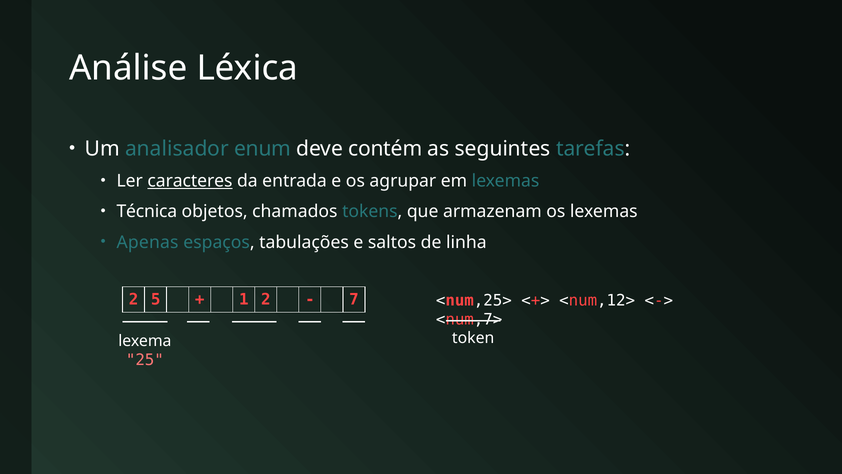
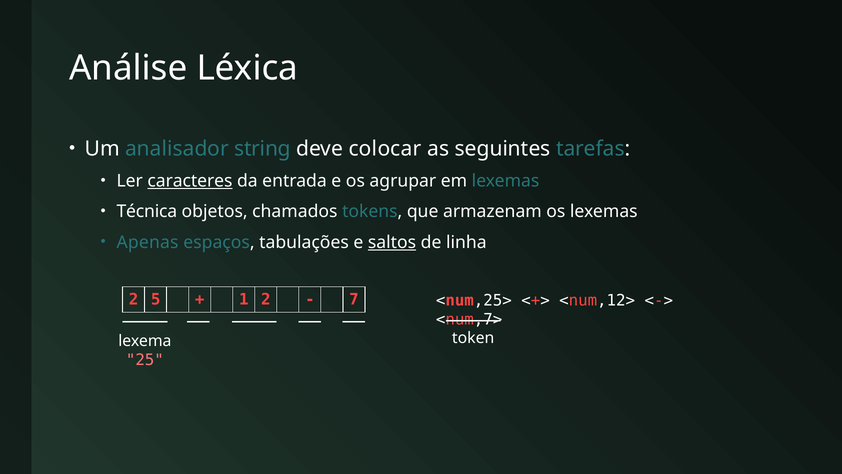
enum: enum -> string (263, 149)
contém: contém -> colocar (385, 149)
saltos underline: none -> present (392, 242)
